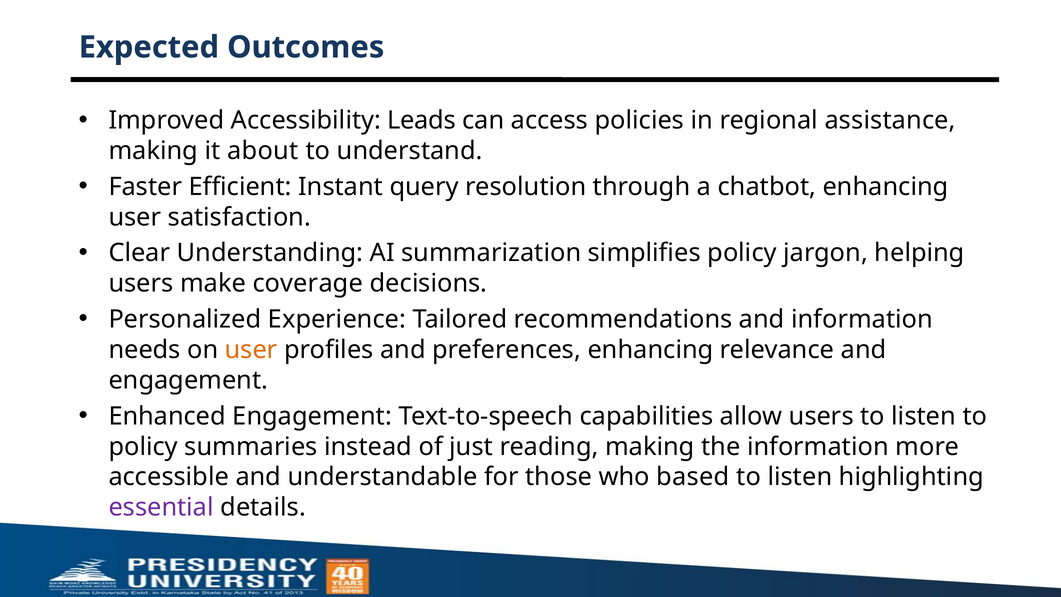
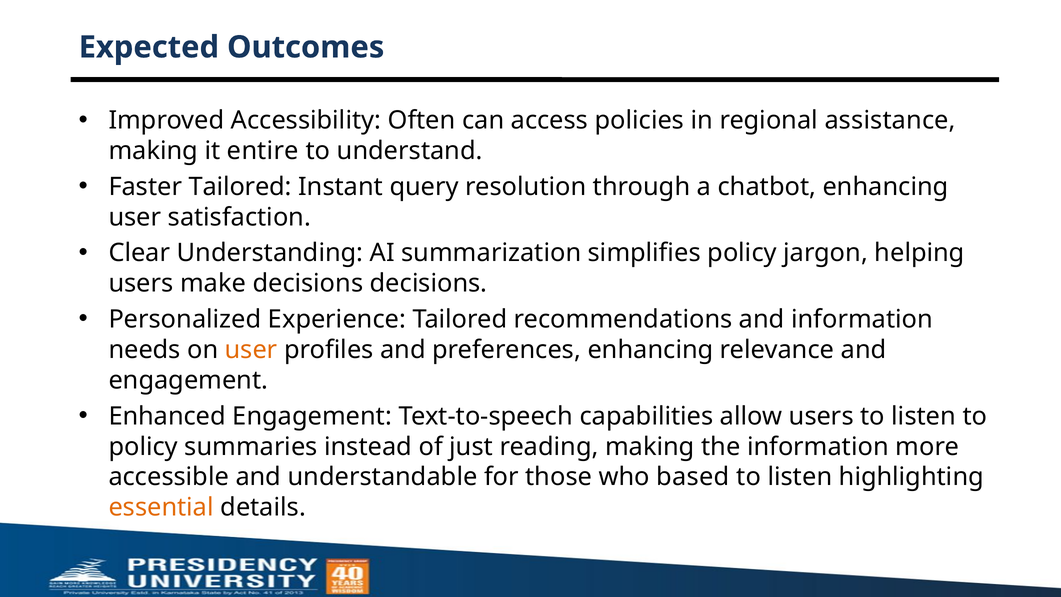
Leads: Leads -> Often (422, 120)
about: about -> entire (263, 151)
Faster Efficient: Efficient -> Tailored (240, 187)
make coverage: coverage -> decisions (308, 283)
essential colour: purple -> orange (161, 507)
